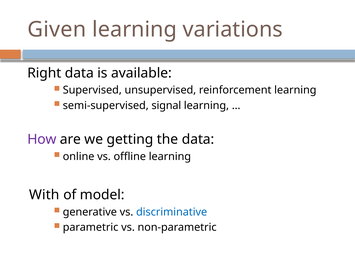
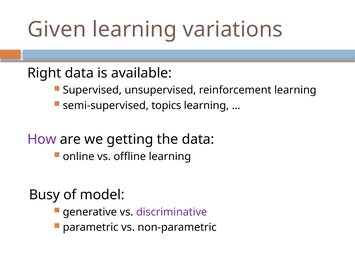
signal: signal -> topics (166, 106)
With: With -> Busy (44, 195)
discriminative colour: blue -> purple (172, 212)
